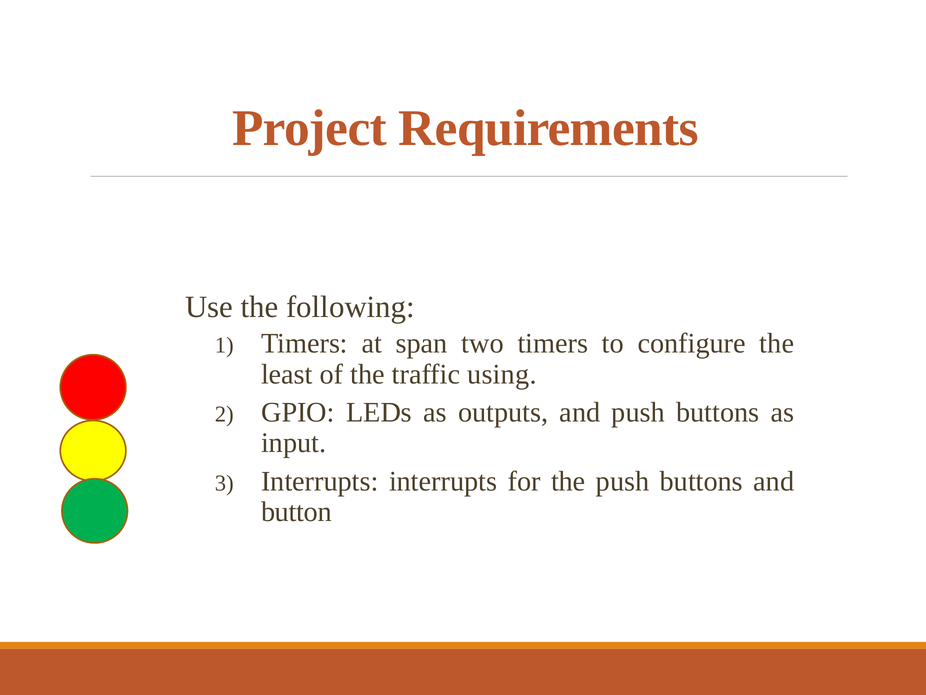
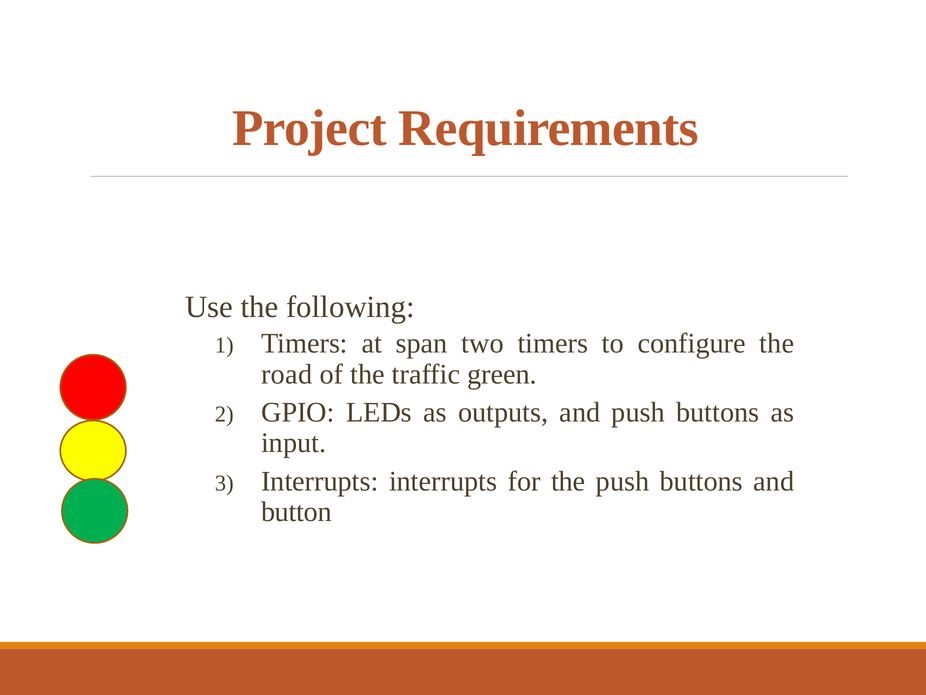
least: least -> road (287, 374)
using: using -> green (502, 374)
